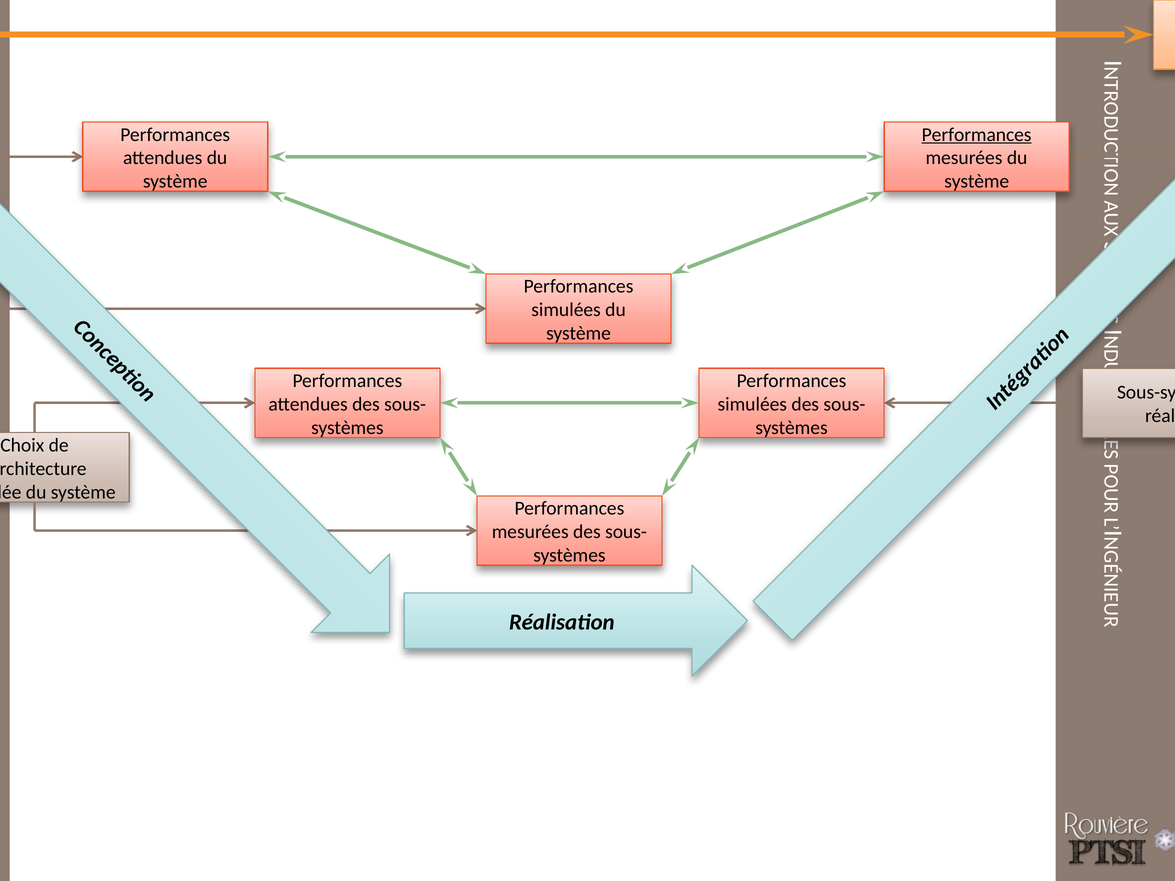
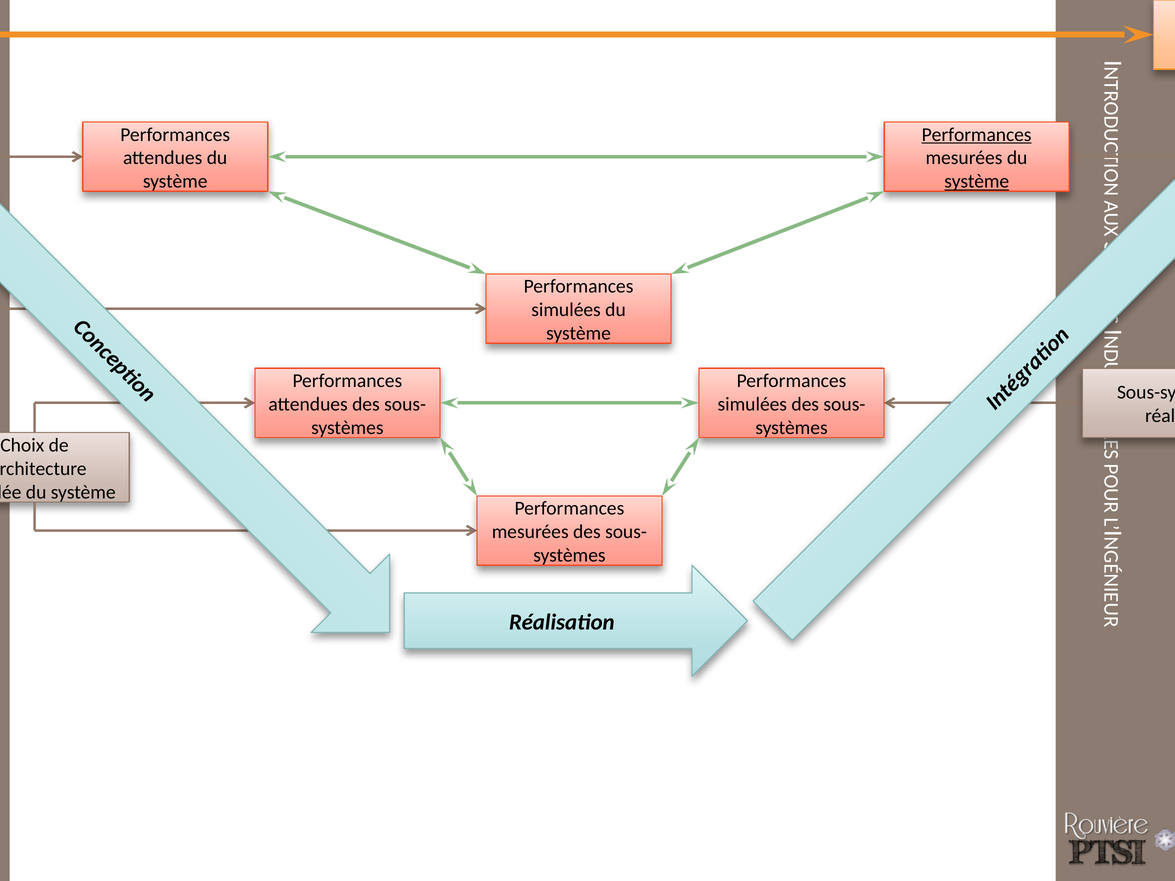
système underline: none -> present (977, 182)
